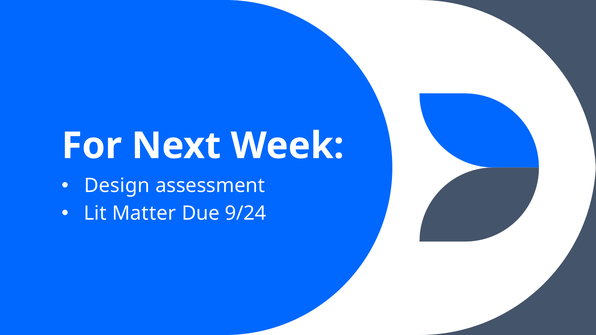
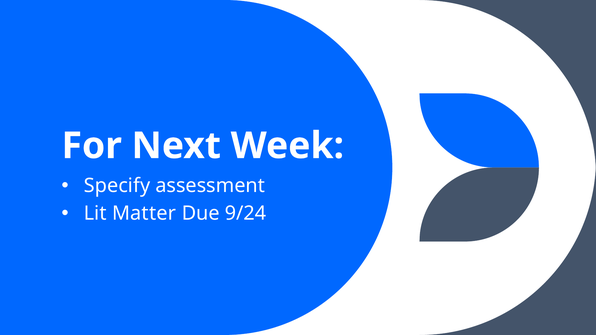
Design: Design -> Specify (117, 186)
